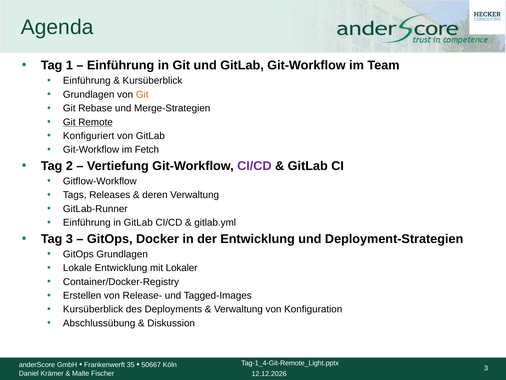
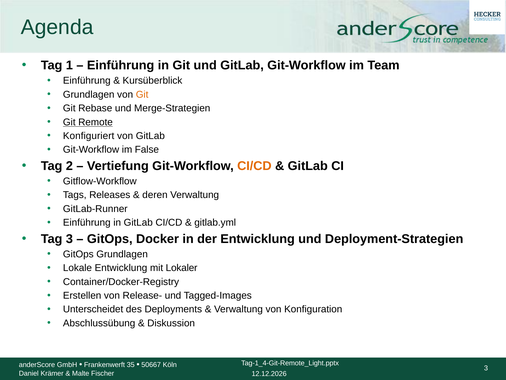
Fetch: Fetch -> False (147, 150)
CI/CD colour: purple -> orange (254, 166)
Kursüberblick: Kursüberblick -> Unterscheidet (93, 309)
